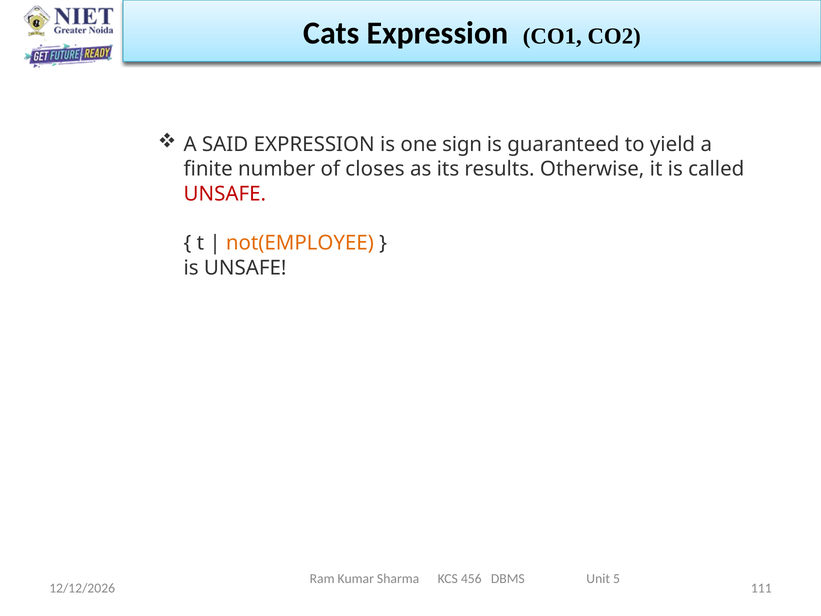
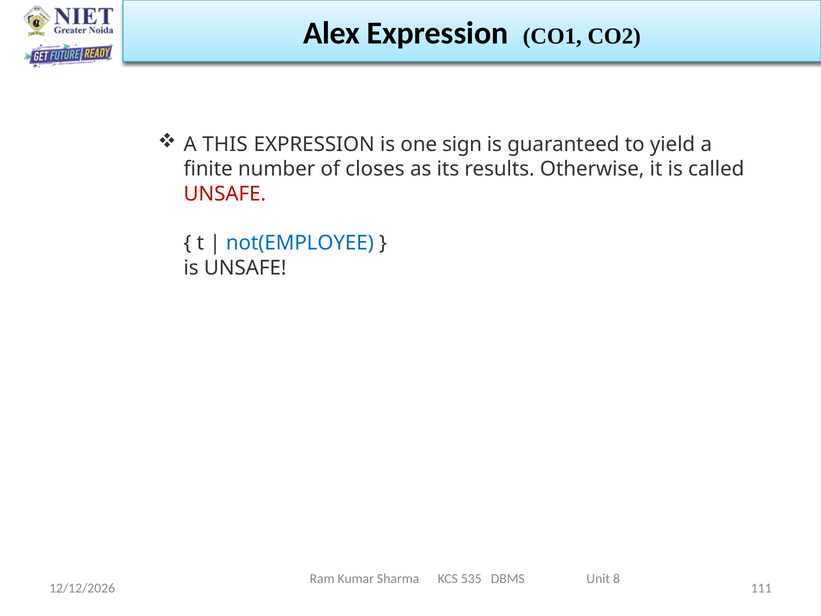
Cats: Cats -> Alex (331, 33)
SAID: SAID -> THIS (225, 144)
not(EMPLOYEE colour: orange -> blue (300, 243)
456: 456 -> 535 (471, 578)
5: 5 -> 8 (617, 578)
